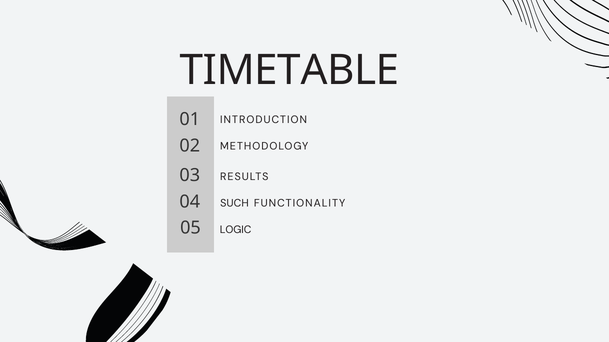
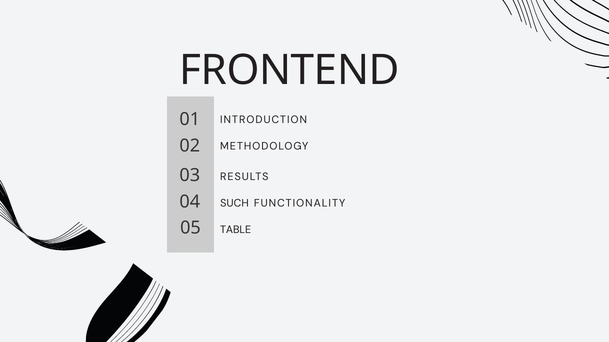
TIMETABLE: TIMETABLE -> FRONTEND (289, 70)
LOGIC: LOGIC -> TABLE (236, 230)
